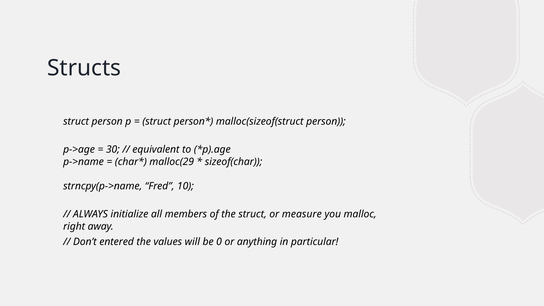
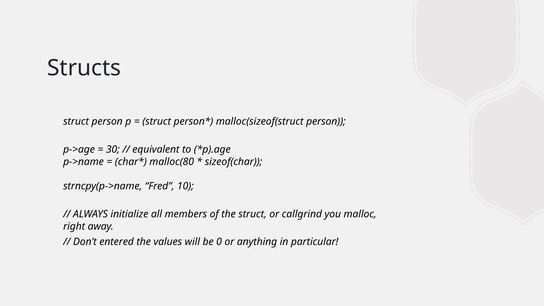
malloc(29: malloc(29 -> malloc(80 (172, 162)
measure: measure -> callgrind (302, 214)
